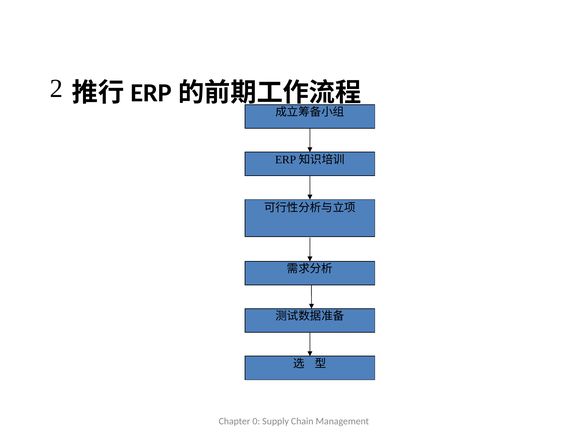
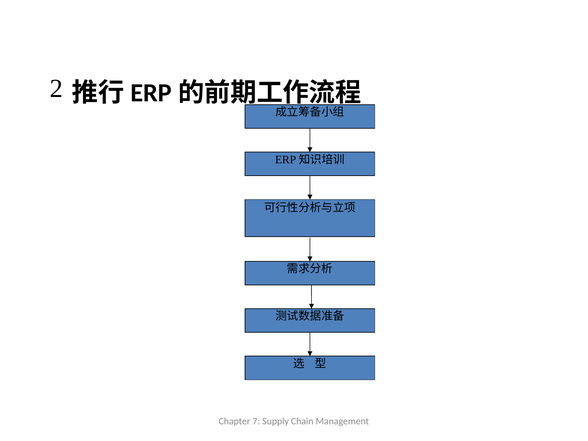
0: 0 -> 7 (256, 421)
